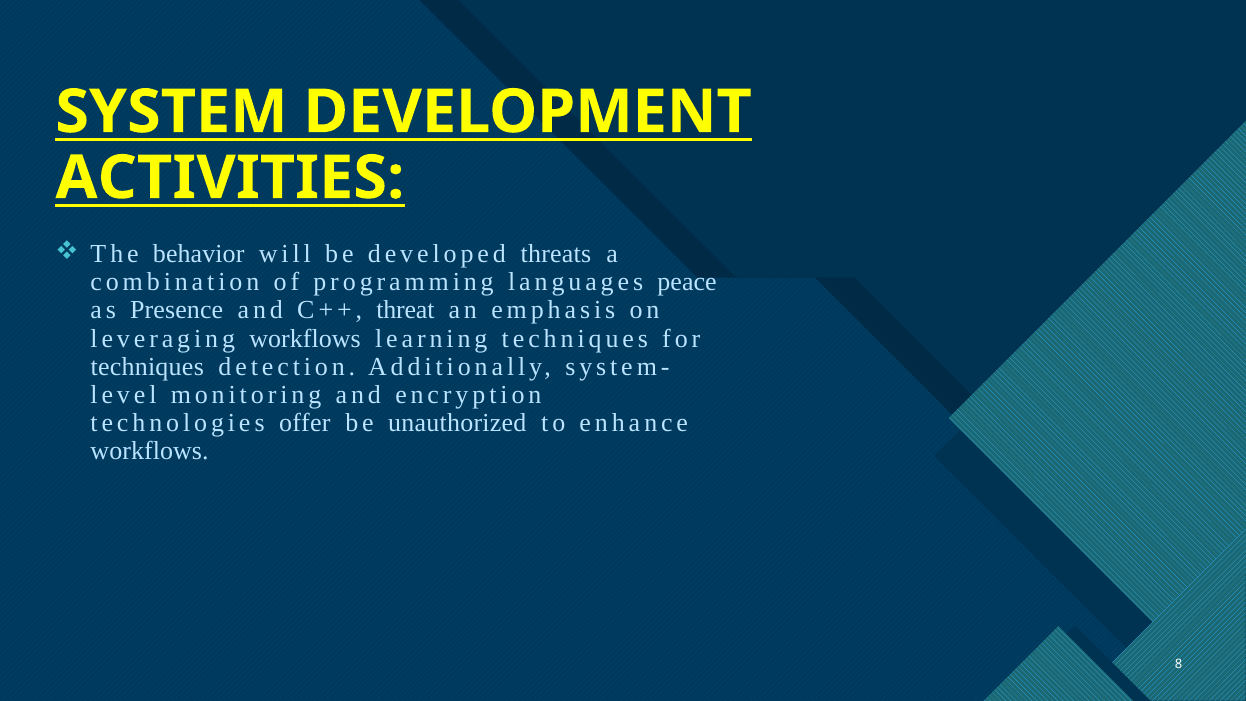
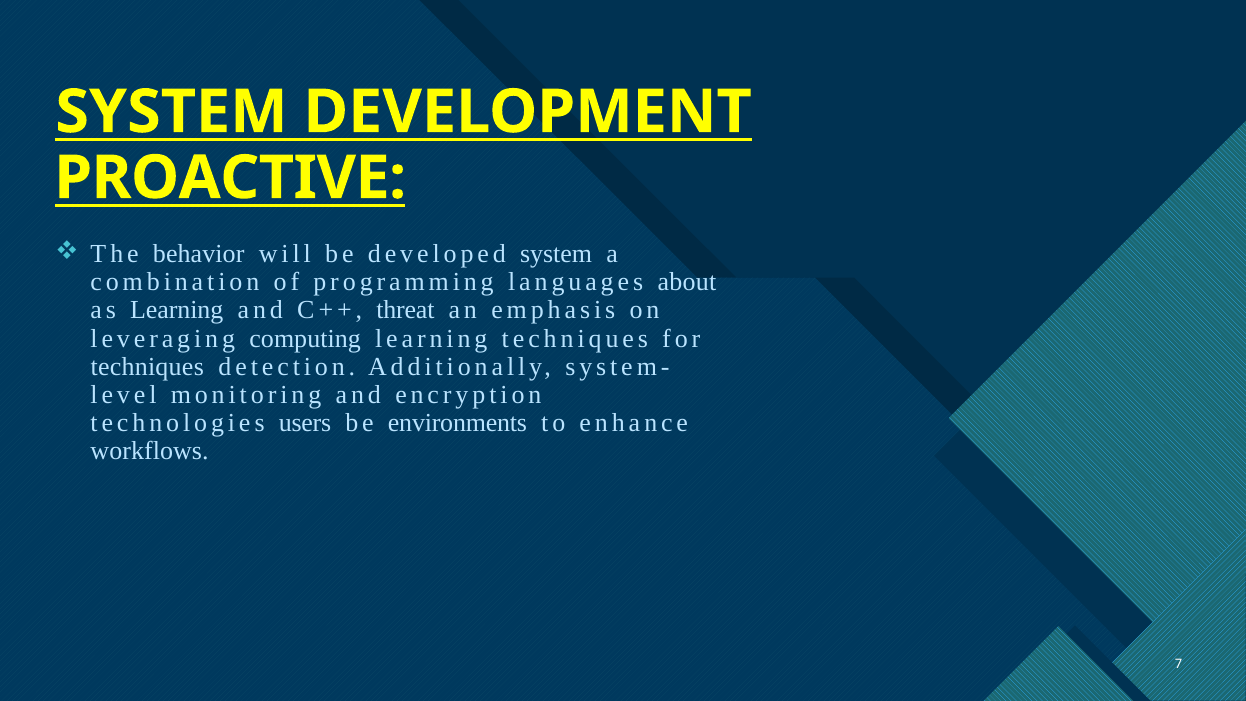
ACTIVITIES: ACTIVITIES -> PROACTIVE (230, 178)
developed threats: threats -> system (556, 254)
peace: peace -> about (687, 282)
as Presence: Presence -> Learning (177, 310)
leveraging workflows: workflows -> computing (305, 338)
offer: offer -> users (305, 423)
unauthorized: unauthorized -> environments (457, 423)
8: 8 -> 7 (1179, 664)
